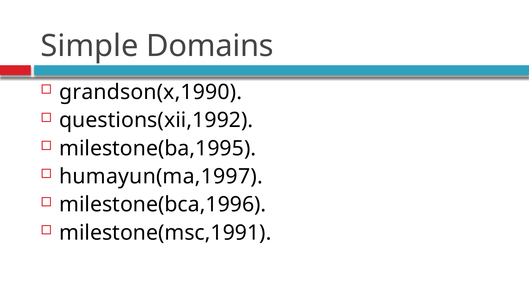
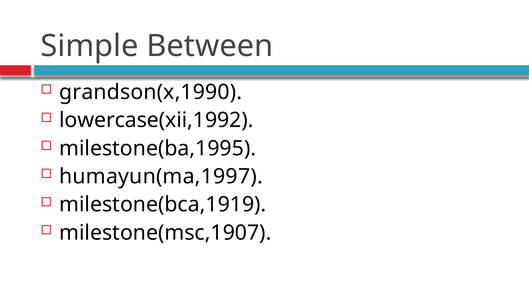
Domains: Domains -> Between (210, 46)
questions(xii,1992: questions(xii,1992 -> lowercase(xii,1992 (156, 120)
milestone(bca,1996: milestone(bca,1996 -> milestone(bca,1919 (163, 205)
milestone(msc,1991: milestone(msc,1991 -> milestone(msc,1907 (165, 233)
